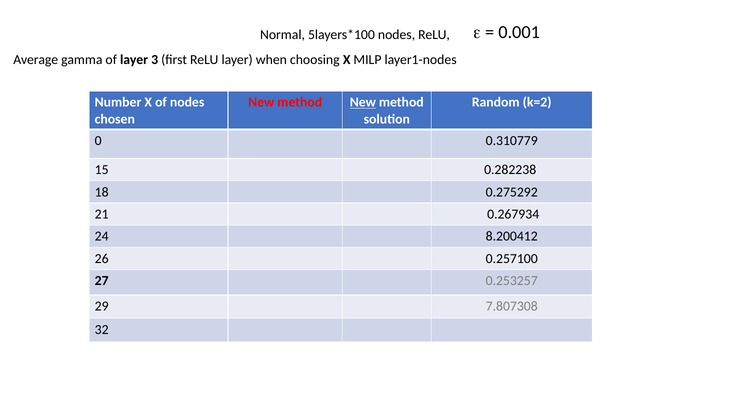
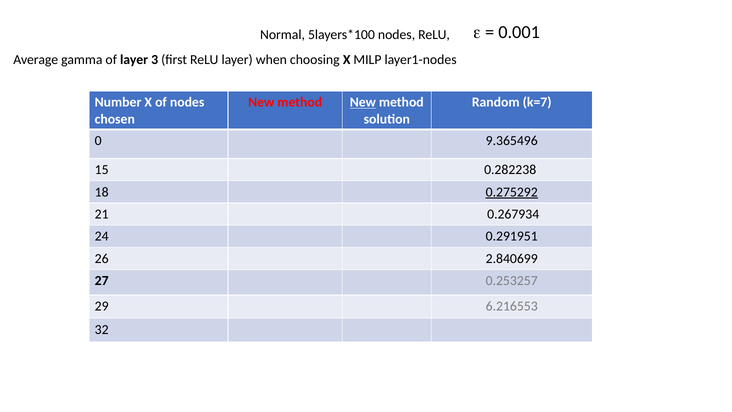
k=2: k=2 -> k=7 (537, 102)
0.310779: 0.310779 -> 9.365496 (512, 141)
0.275292 underline: none -> present (512, 192)
8.200412: 8.200412 -> 0.291951 (512, 236)
0.257100: 0.257100 -> 2.840699 (512, 258)
7.807308: 7.807308 -> 6.216553 (512, 306)
